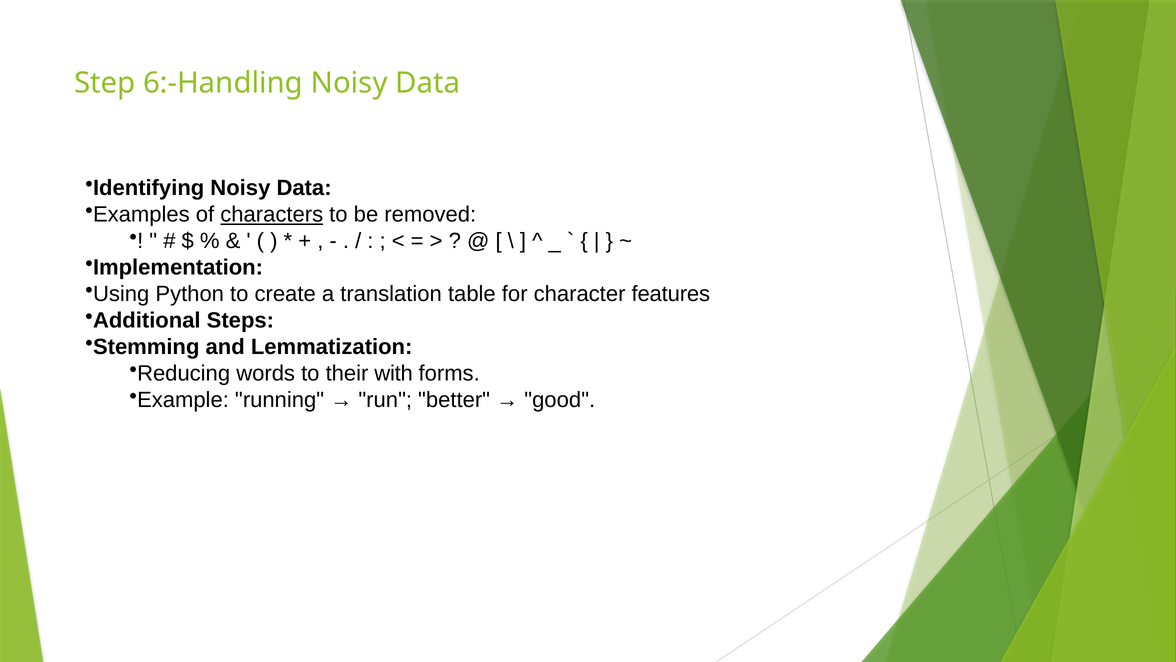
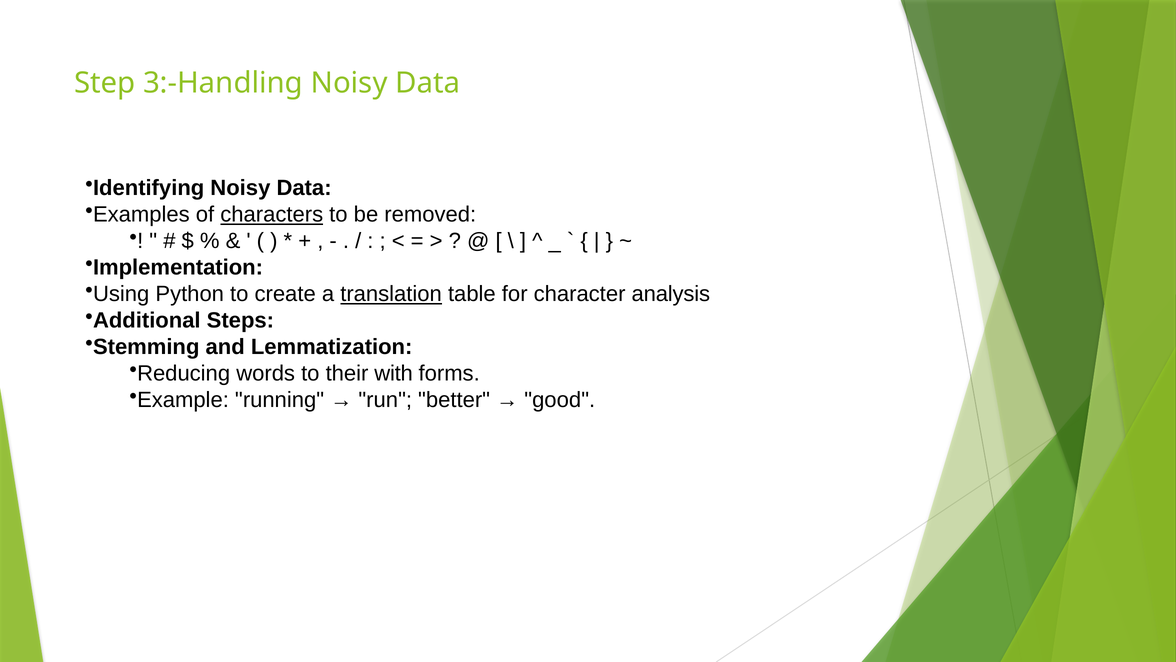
6:-Handling: 6:-Handling -> 3:-Handling (223, 83)
translation underline: none -> present (391, 294)
features: features -> analysis (671, 294)
